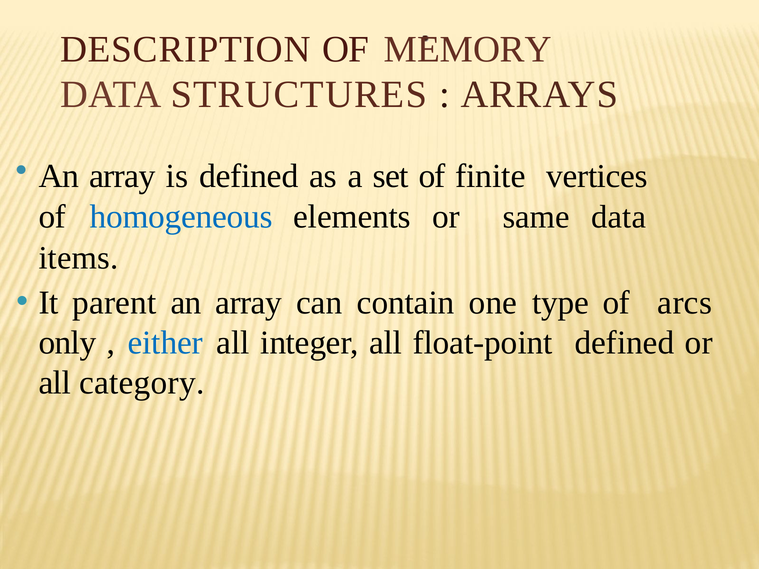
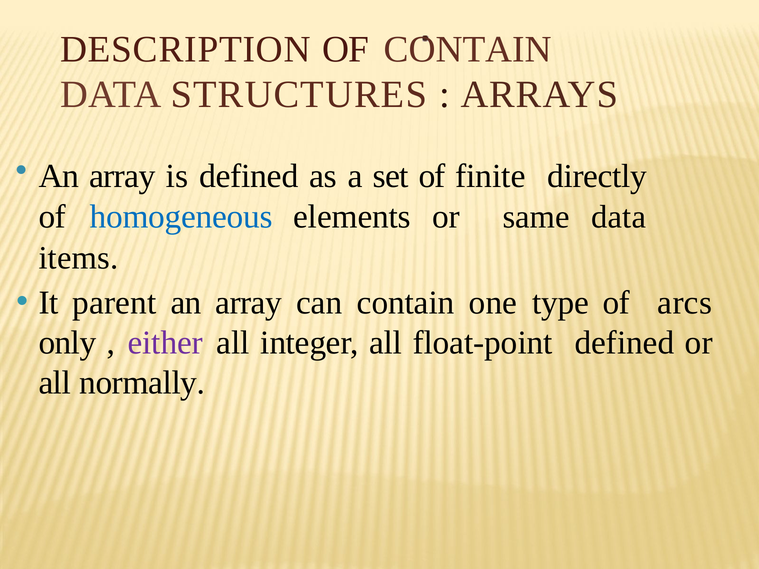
OF MEMORY: MEMORY -> CONTAIN (468, 49)
vertices: vertices -> directly (597, 176)
either colour: blue -> purple (165, 343)
category: category -> normally (142, 383)
